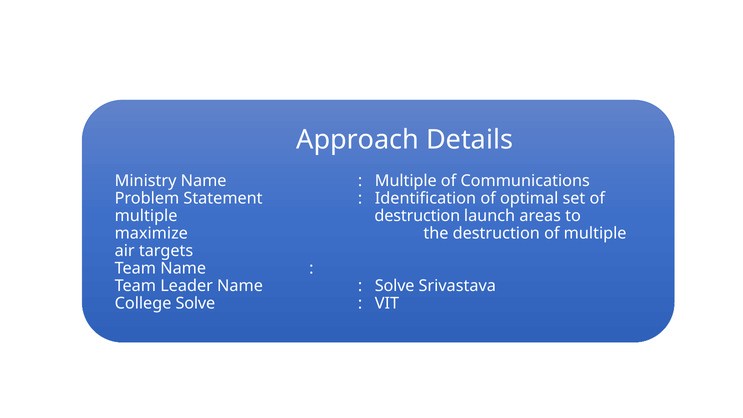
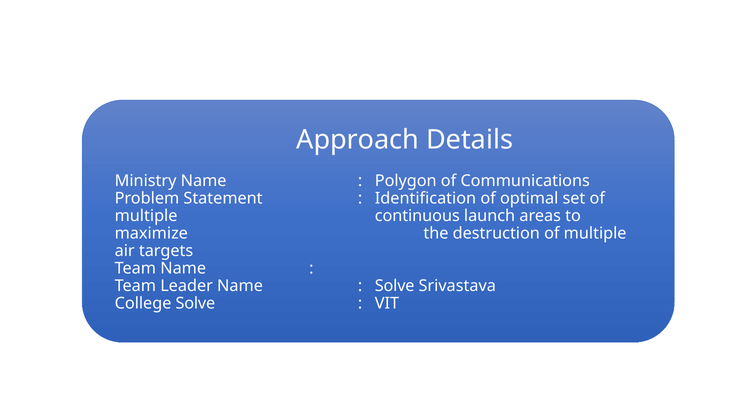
Multiple: Multiple -> Polygon (406, 181)
multiple destruction: destruction -> continuous (417, 216)
